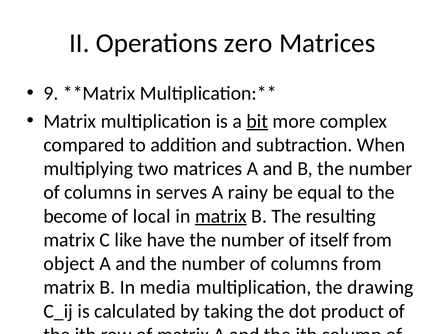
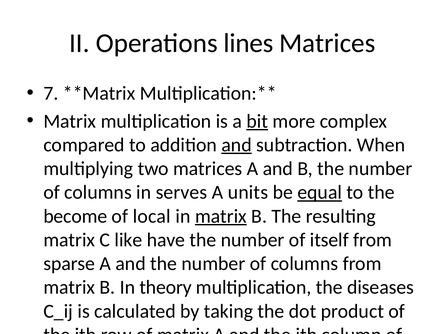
zero: zero -> lines (249, 43)
9: 9 -> 7 (51, 93)
and underline: none -> present (237, 145)
rainy: rainy -> units (248, 192)
equal underline: none -> present (320, 192)
object: object -> sparse (69, 263)
media: media -> theory (166, 287)
drawing: drawing -> diseases (381, 287)
